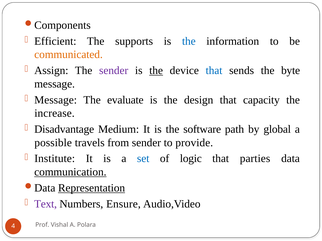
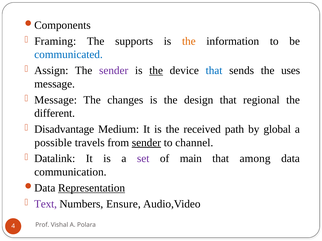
Efficient: Efficient -> Framing (55, 41)
the colour: blue -> orange (189, 41)
communicated colour: orange -> blue (69, 55)
byte: byte -> uses (291, 71)
evaluate: evaluate -> changes (125, 100)
capacity: capacity -> regional (261, 100)
increase: increase -> different (55, 113)
software: software -> received (202, 129)
sender underline: none -> present (146, 143)
provide: provide -> channel (194, 143)
Institute: Institute -> Datalink (55, 159)
set colour: blue -> purple (143, 159)
logic: logic -> main (191, 159)
parties: parties -> among (255, 159)
communication underline: present -> none (70, 172)
